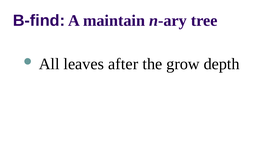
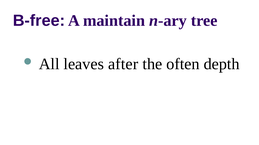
B-find: B-find -> B-free (39, 21)
grow: grow -> often (183, 64)
